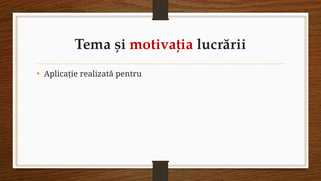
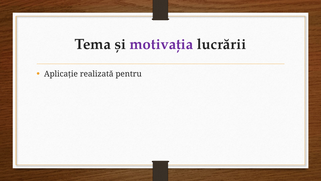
motivația colour: red -> purple (161, 44)
